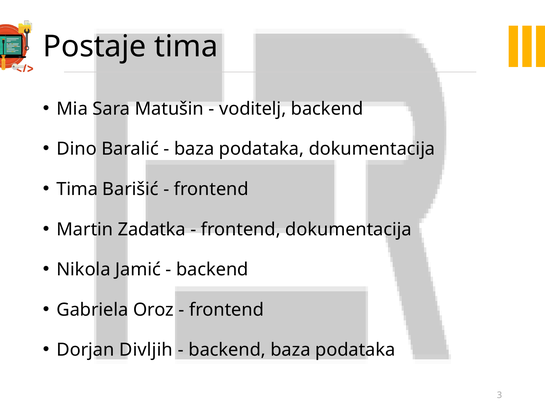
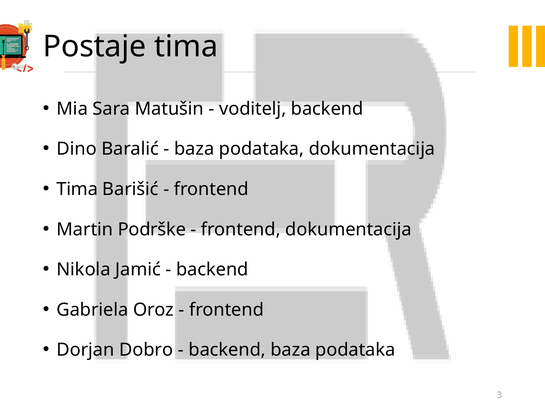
Zadatka: Zadatka -> Podrške (152, 230)
Divljih: Divljih -> Dobro (146, 351)
